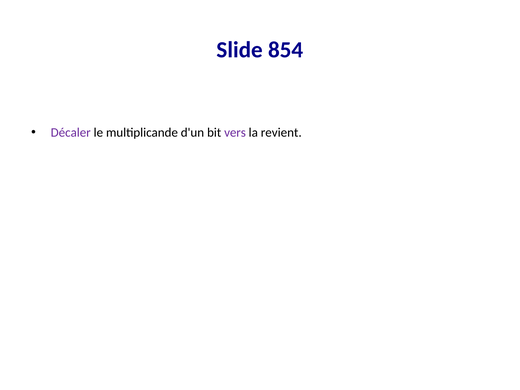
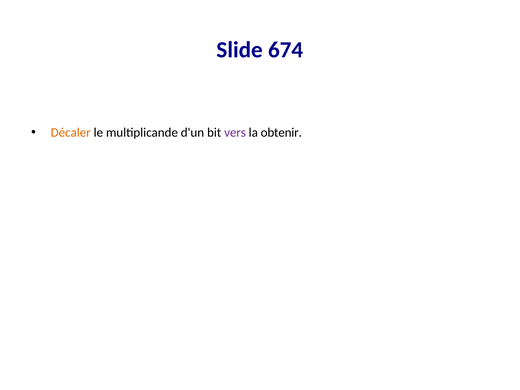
854: 854 -> 674 (286, 50)
Décaler colour: purple -> orange (71, 133)
revient: revient -> obtenir (281, 133)
